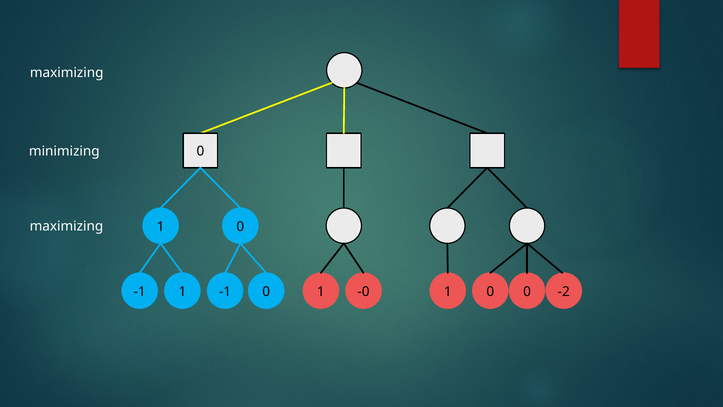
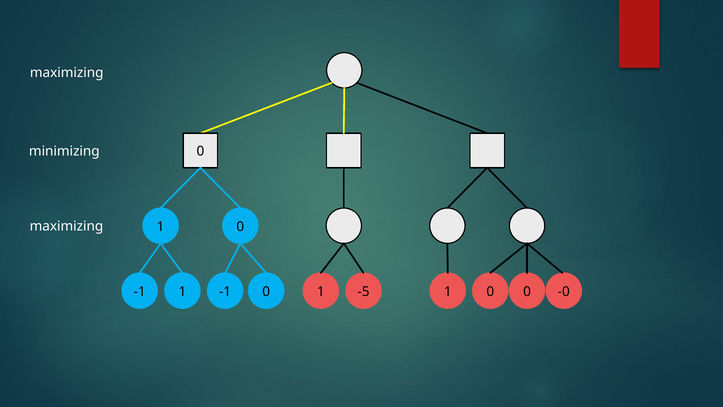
-0: -0 -> -5 (364, 291)
-2: -2 -> -0 (564, 291)
